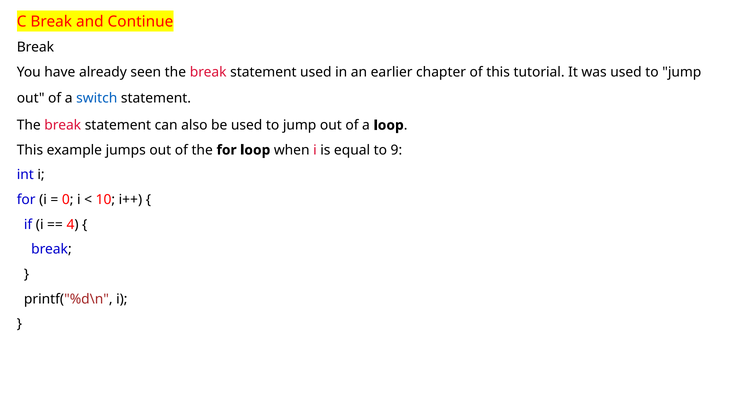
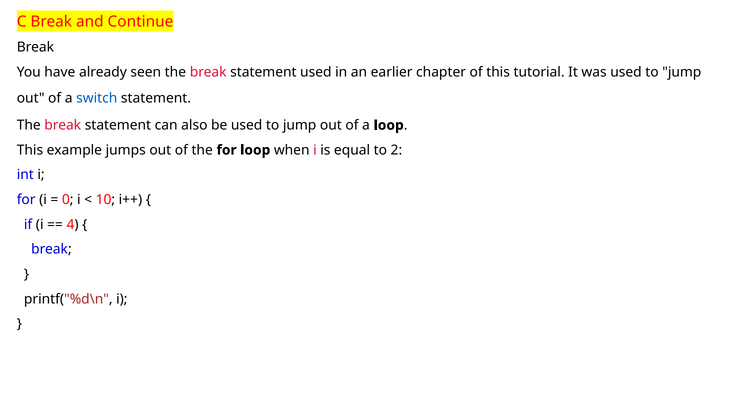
9: 9 -> 2 (396, 150)
